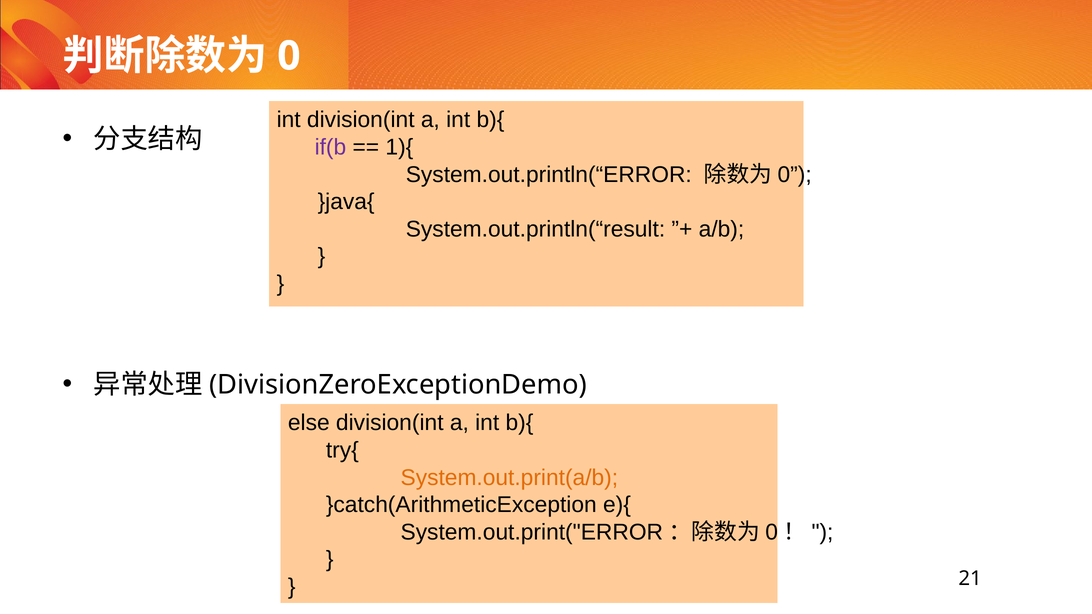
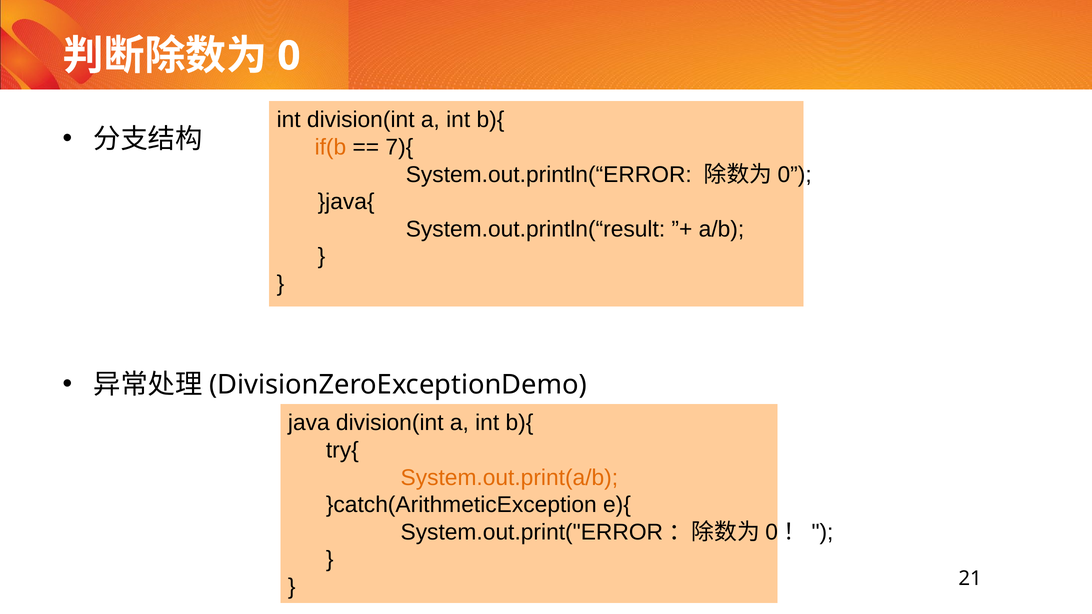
if(b colour: purple -> orange (330, 147)
1){: 1){ -> 7){ (399, 147)
else: else -> java (309, 423)
